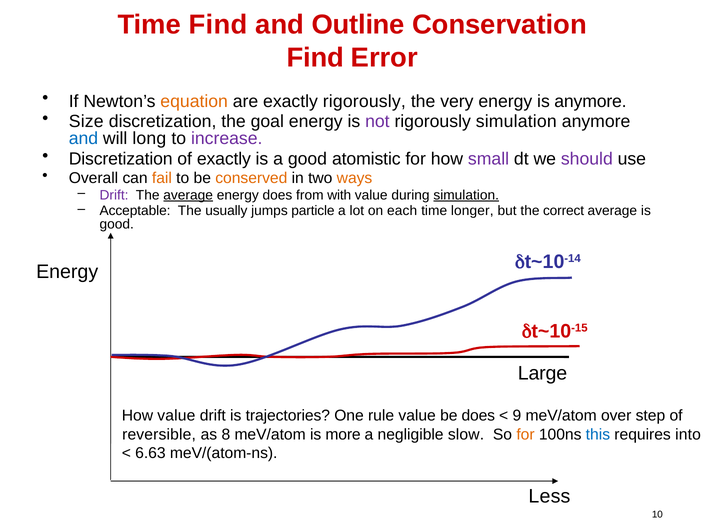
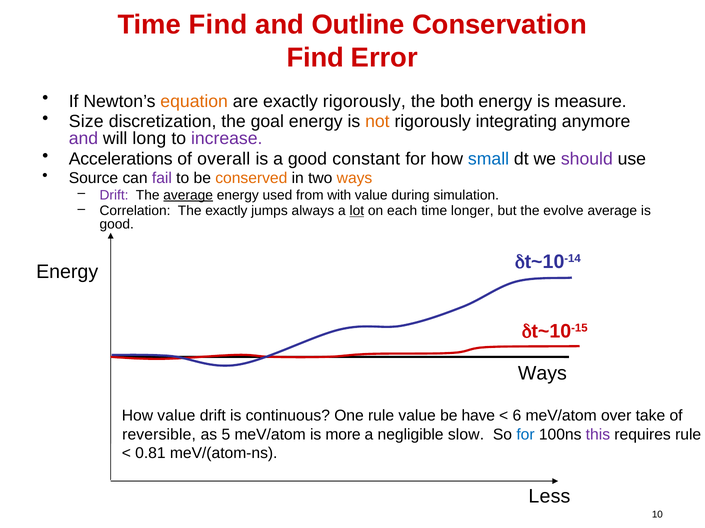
very: very -> both (457, 101)
is anymore: anymore -> measure (590, 101)
not colour: purple -> orange (377, 122)
rigorously simulation: simulation -> integrating (516, 122)
and colour: blue -> purple (83, 139)
Discretization: Discretization -> Accelerations (121, 159)
of exactly: exactly -> overall (224, 159)
atomistic: atomistic -> constant (366, 159)
small colour: purple -> blue (489, 159)
Overall: Overall -> Source (93, 178)
fail colour: orange -> purple (162, 178)
energy does: does -> used (277, 195)
simulation underline: present -> none (466, 195)
Acceptable: Acceptable -> Correlation (135, 211)
The usually: usually -> exactly (226, 211)
particle: particle -> always (313, 211)
lot underline: none -> present (357, 211)
correct: correct -> evolve (563, 211)
Large: Large -> Ways (542, 374)
trajectories: trajectories -> continuous (288, 416)
be does: does -> have (478, 416)
9: 9 -> 6 (517, 416)
step: step -> take (650, 416)
8: 8 -> 5 (226, 435)
for colour: orange -> blue (525, 435)
this colour: blue -> purple (598, 435)
requires into: into -> rule (688, 435)
6.63: 6.63 -> 0.81 (150, 454)
